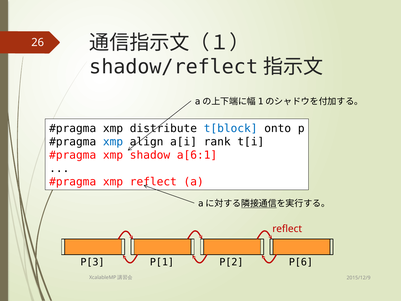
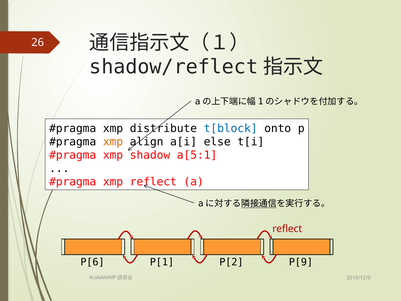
xmp colour: blue -> orange (113, 142)
rank: rank -> else (217, 142)
a[6:1: a[6:1 -> a[5:1 (197, 155)
P[3: P[3 -> P[6 (92, 262)
P[6: P[6 -> P[9 (301, 262)
